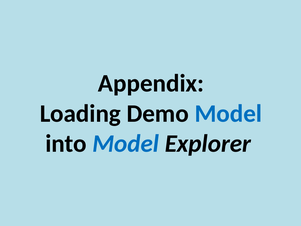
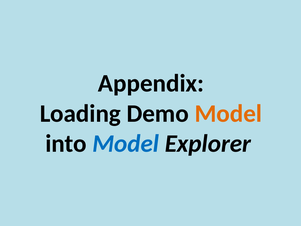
Model colour: blue -> orange (228, 113)
